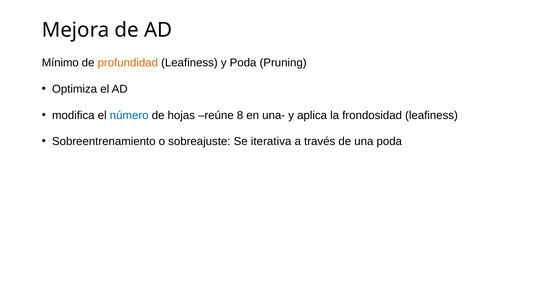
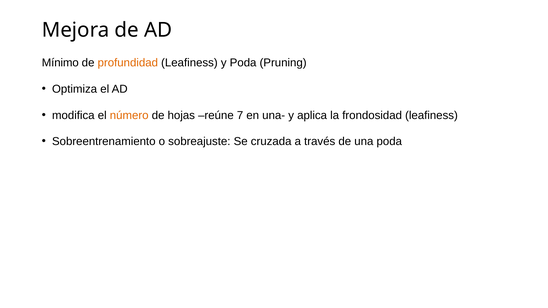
número colour: blue -> orange (129, 115)
8: 8 -> 7 (240, 115)
iterativa: iterativa -> cruzada (271, 142)
